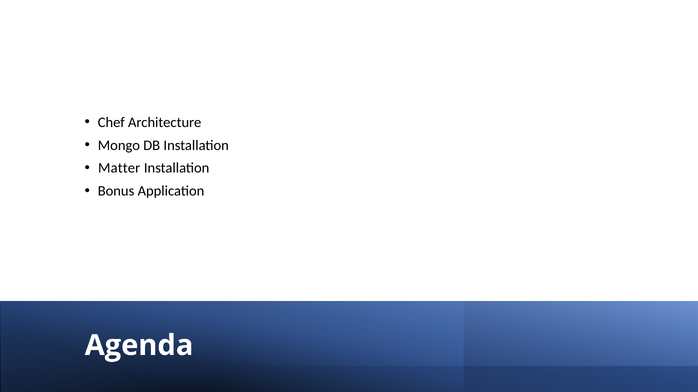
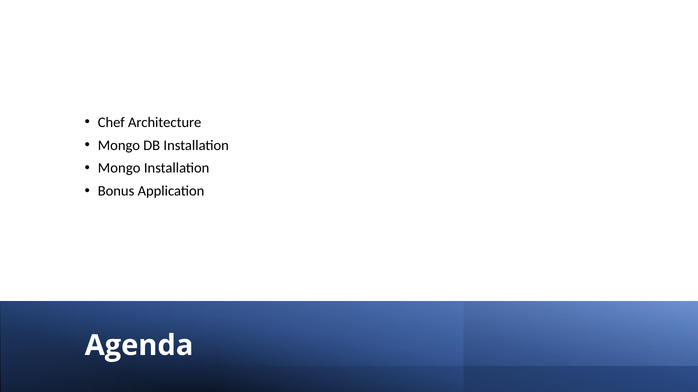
Matter: Matter -> Mongo (119, 168)
